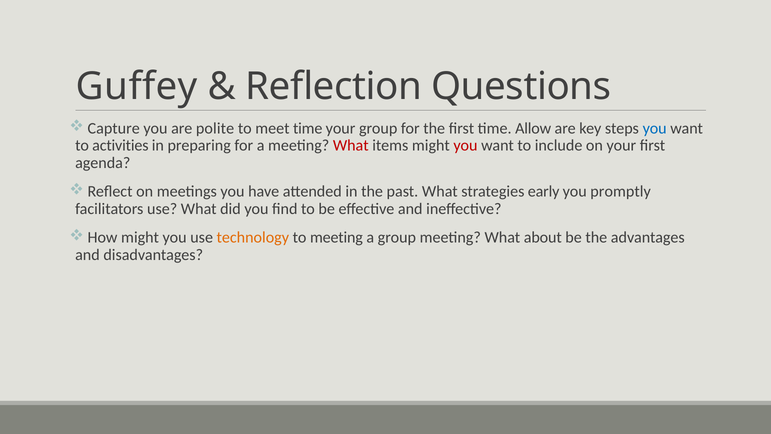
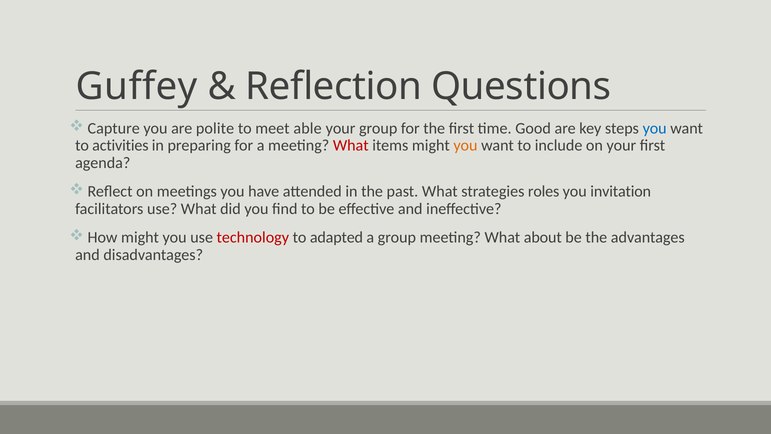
meet time: time -> able (308, 128)
Allow: Allow -> Good (533, 128)
you colour: red -> orange (465, 146)
early: early -> roles (544, 191)
promptly: promptly -> invitation (621, 191)
technology colour: orange -> red (253, 237)
to meeting: meeting -> adapted (336, 237)
